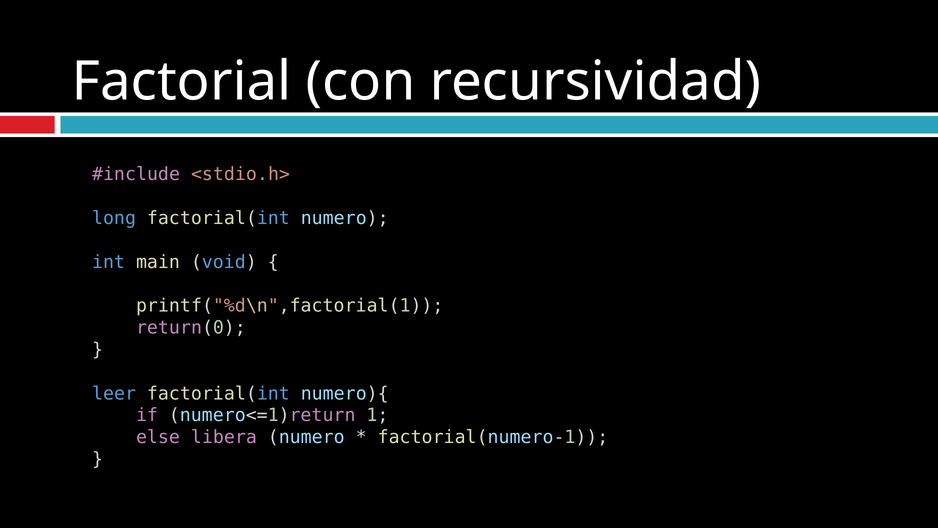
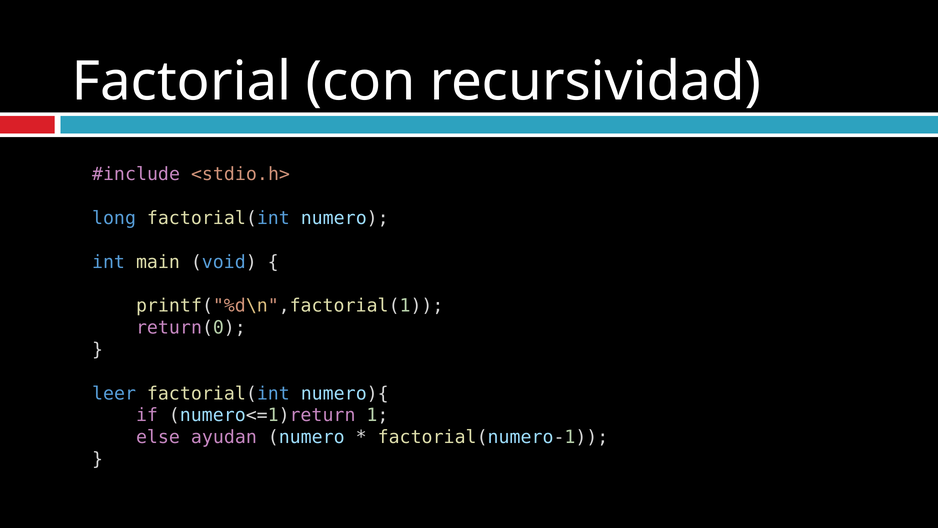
libera: libera -> ayudan (224, 437)
